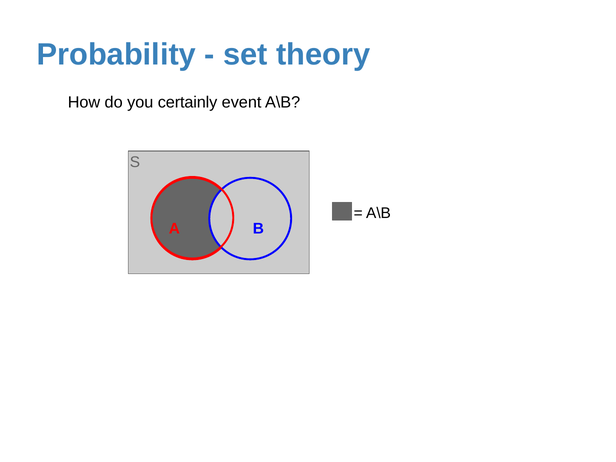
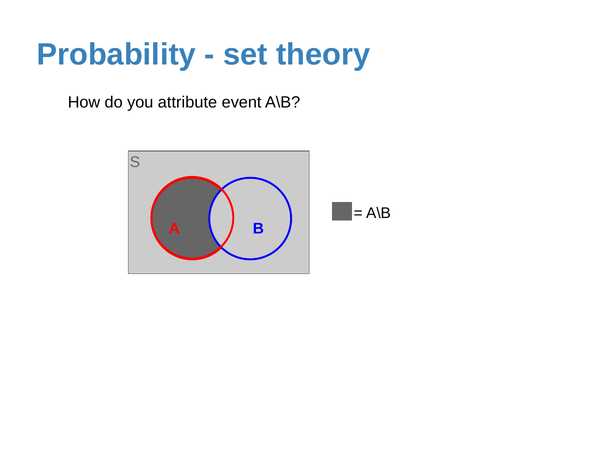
certainly: certainly -> attribute (187, 102)
